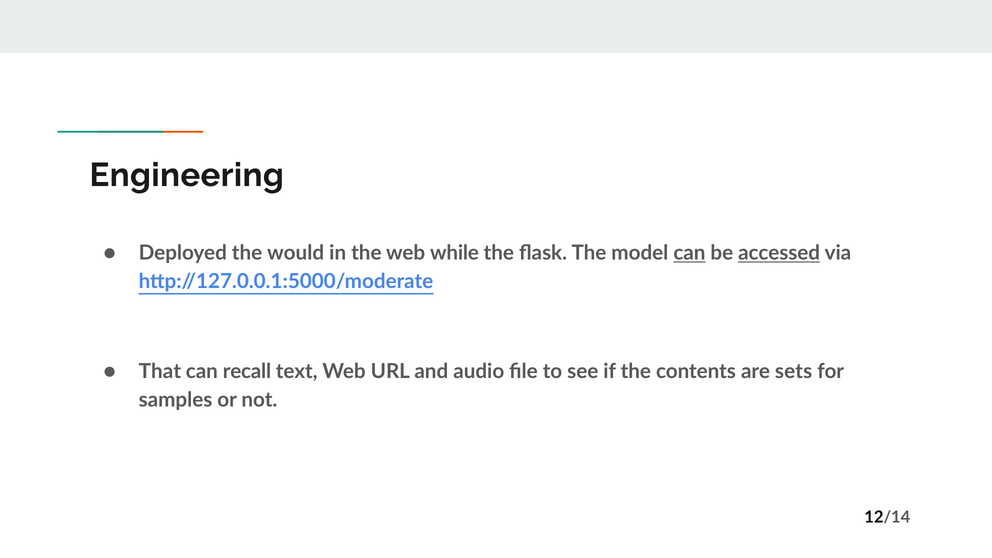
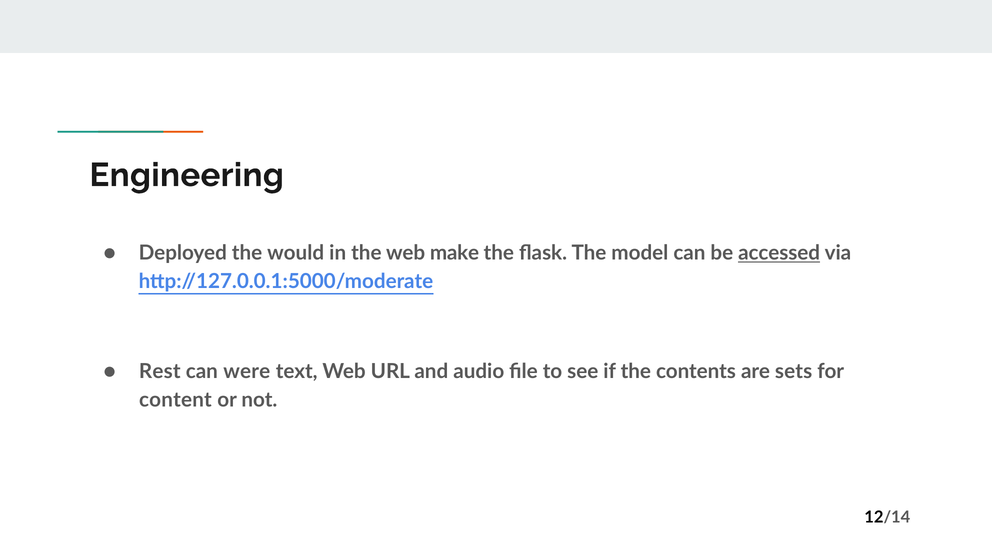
while: while -> make (454, 253)
can underline: present -> none (689, 253)
That: That -> Rest (160, 372)
recall: recall -> were (247, 372)
samples: samples -> content (175, 400)
